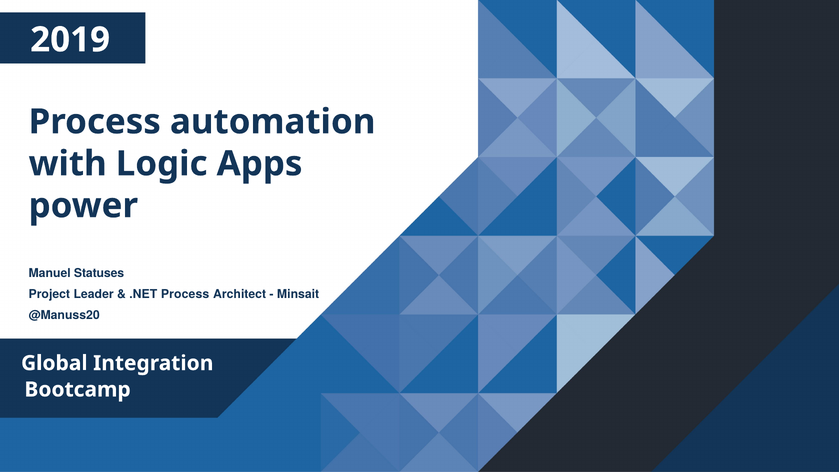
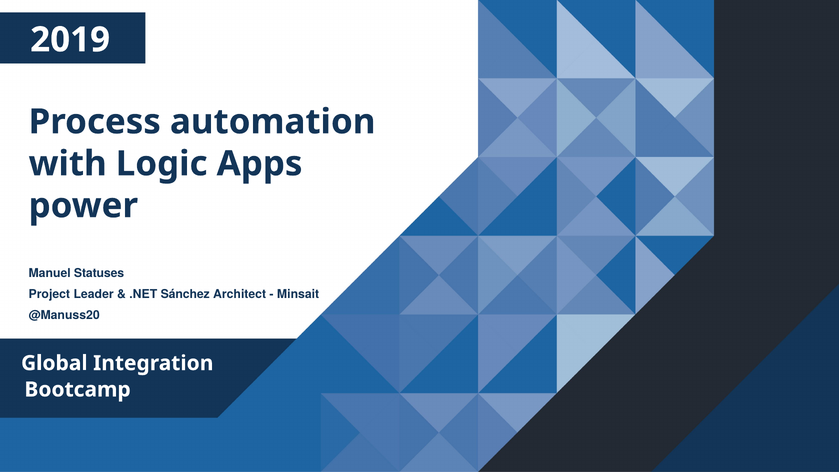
.NET Process: Process -> Sánchez (185, 294)
